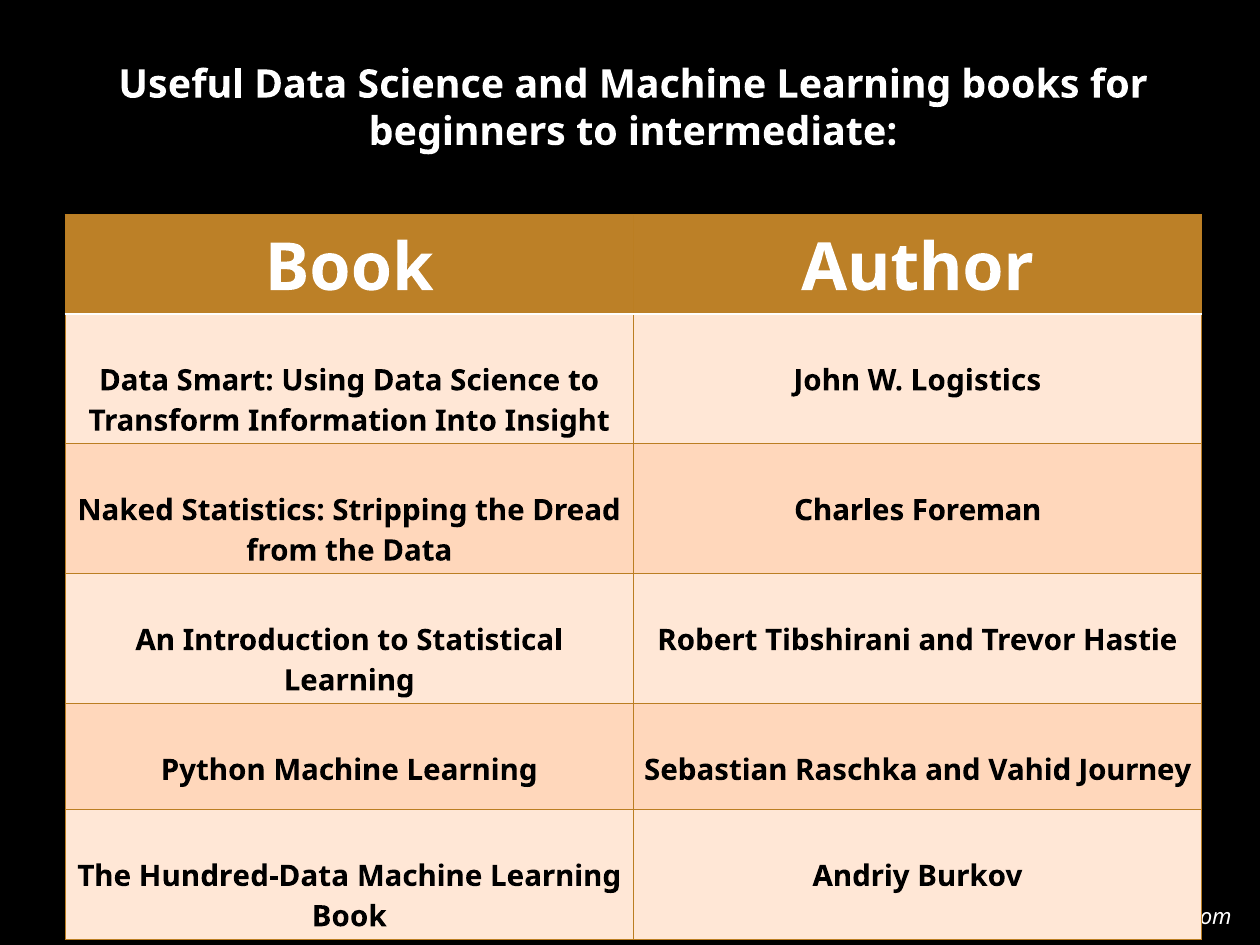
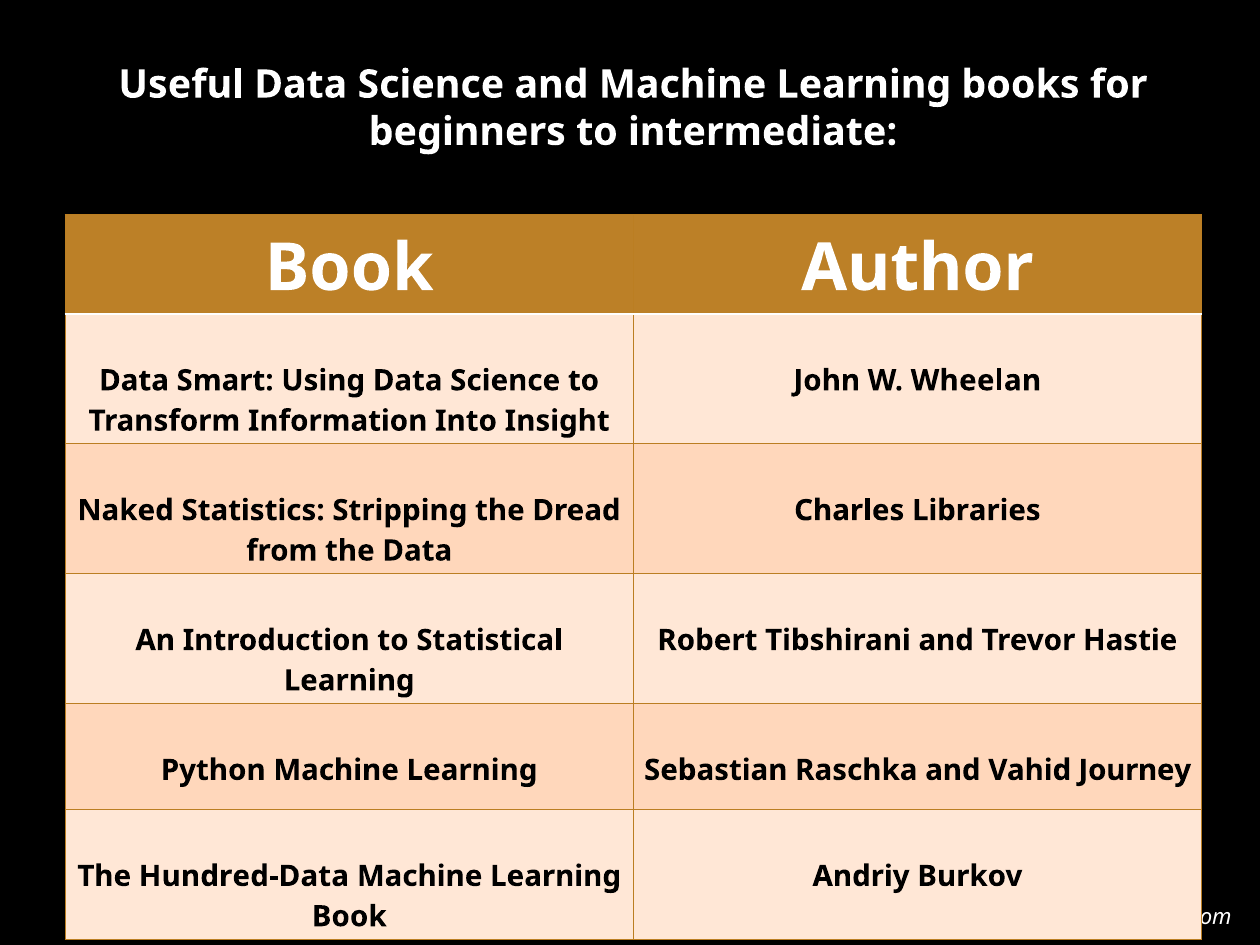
Logistics: Logistics -> Wheelan (976, 381)
Foreman: Foreman -> Libraries (976, 510)
